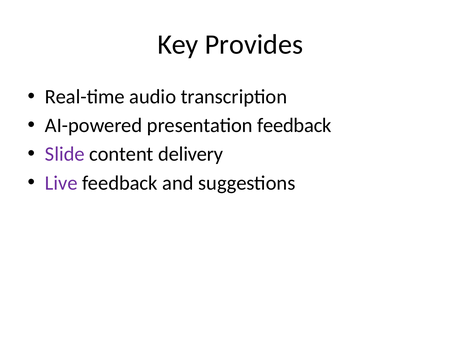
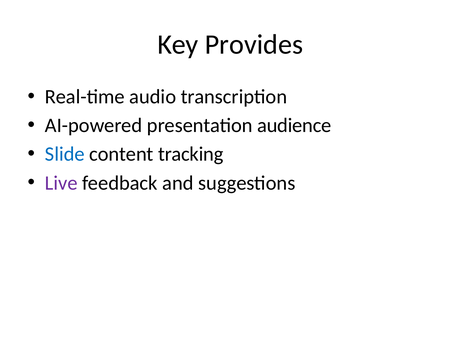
presentation feedback: feedback -> audience (294, 125)
Slide colour: purple -> blue (65, 154)
delivery: delivery -> tracking (191, 154)
